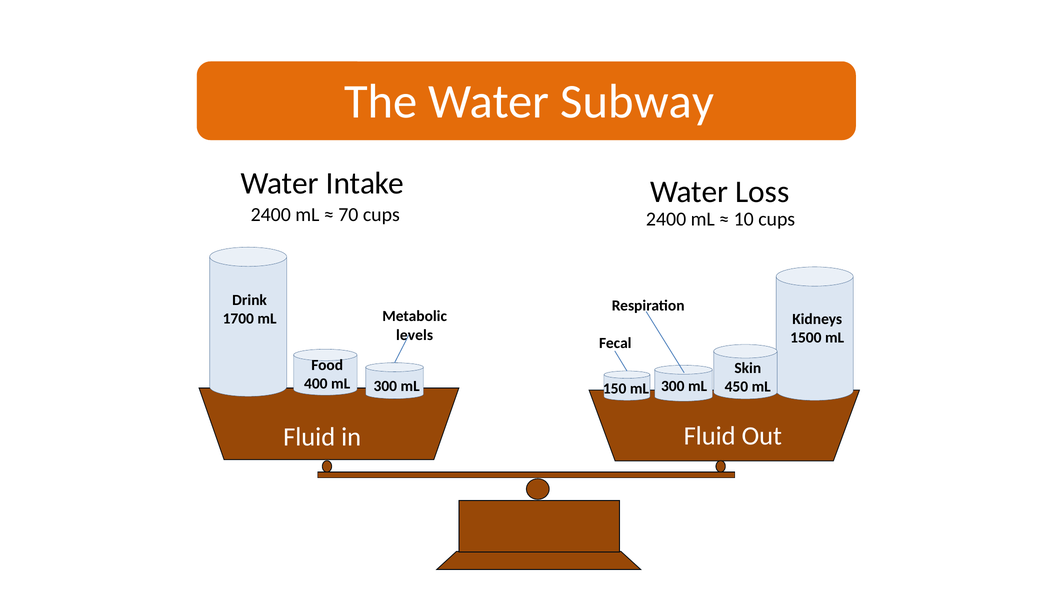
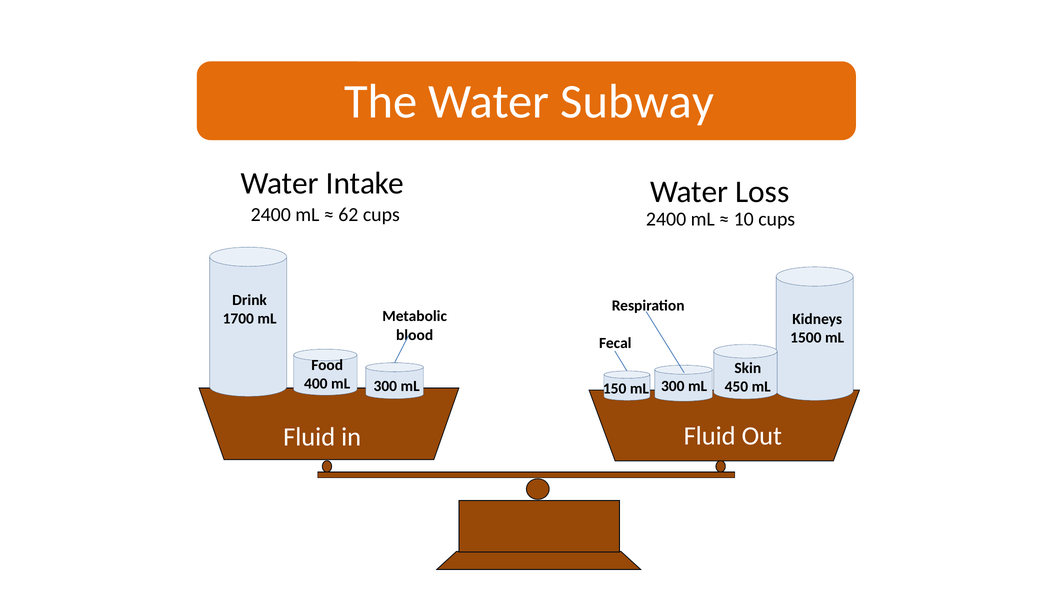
70: 70 -> 62 (348, 215)
levels: levels -> blood (415, 335)
